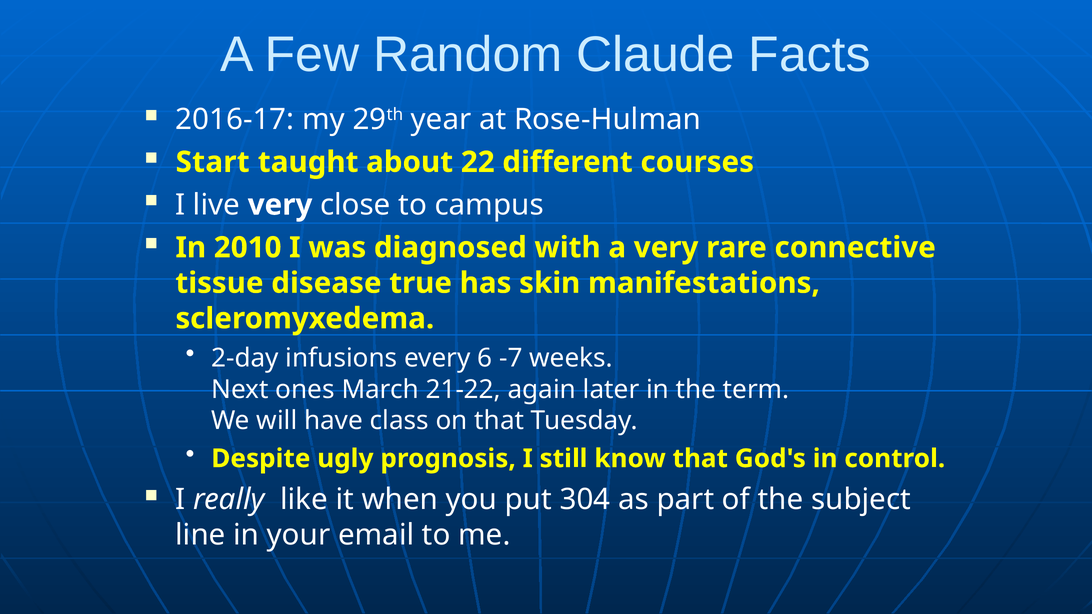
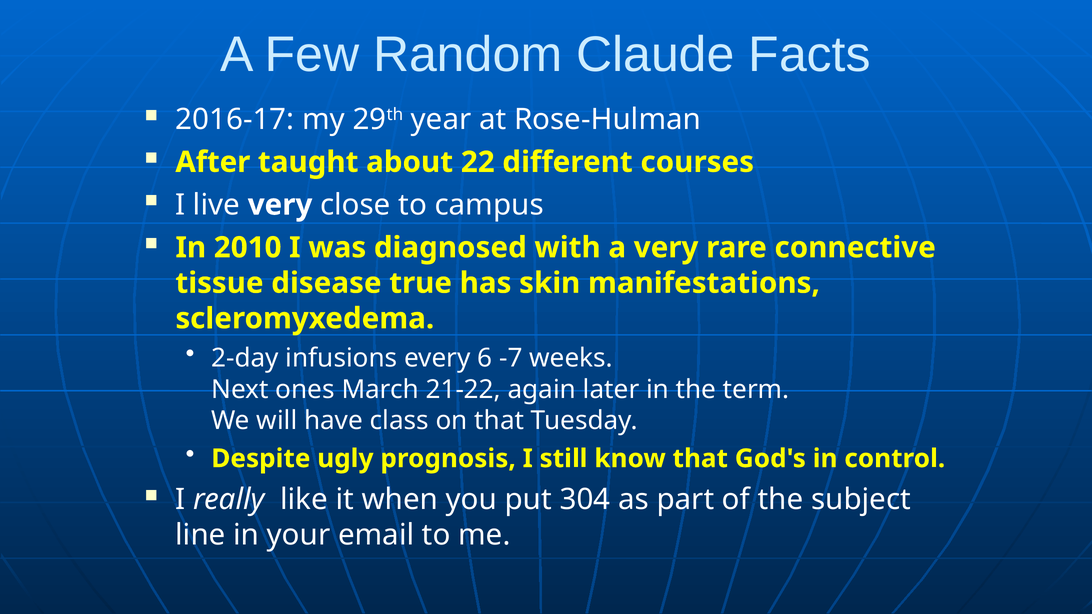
Start: Start -> After (213, 162)
